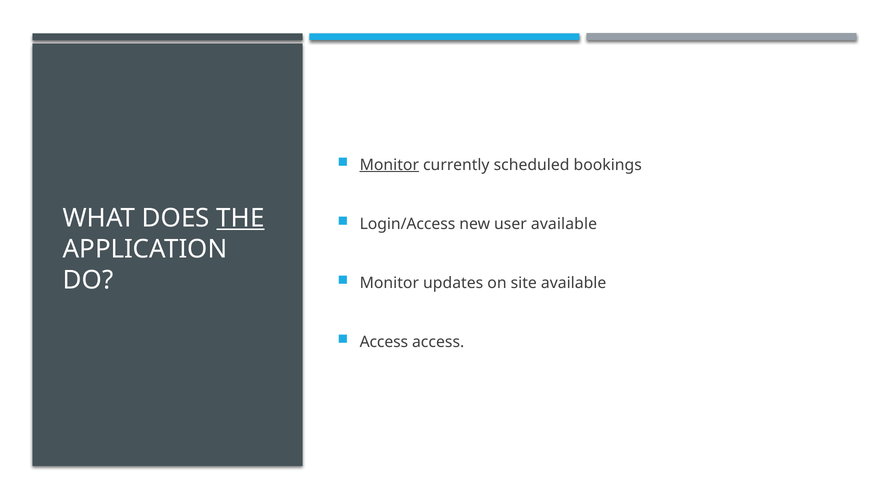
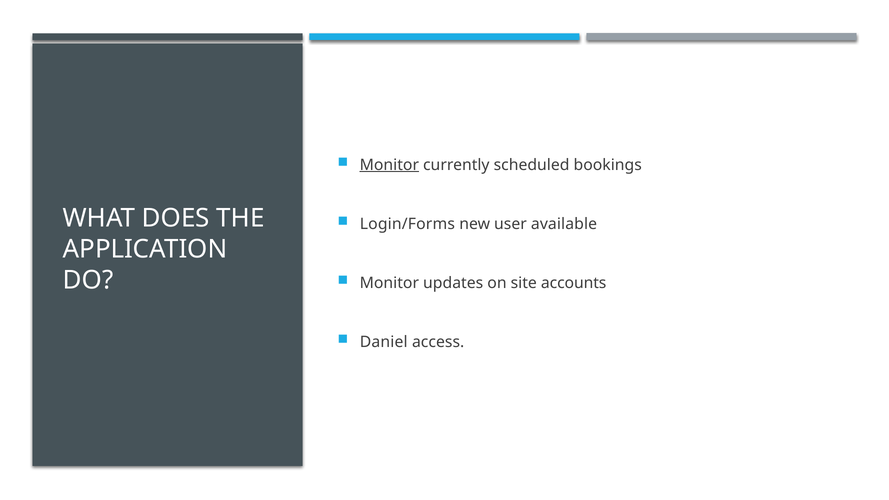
THE underline: present -> none (240, 218)
Login/Access: Login/Access -> Login/Forms (407, 224)
site available: available -> accounts (574, 283)
Access: Access -> Daniel (384, 342)
